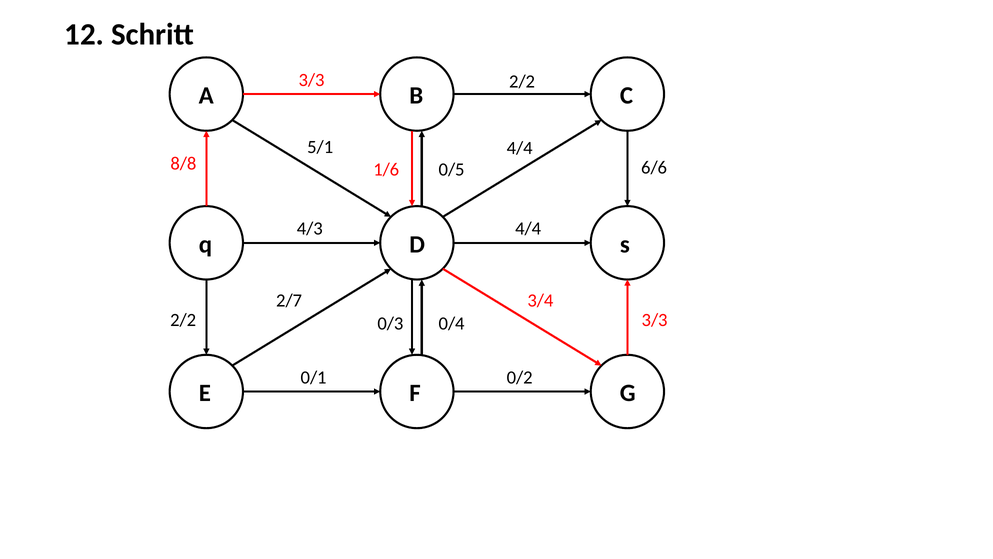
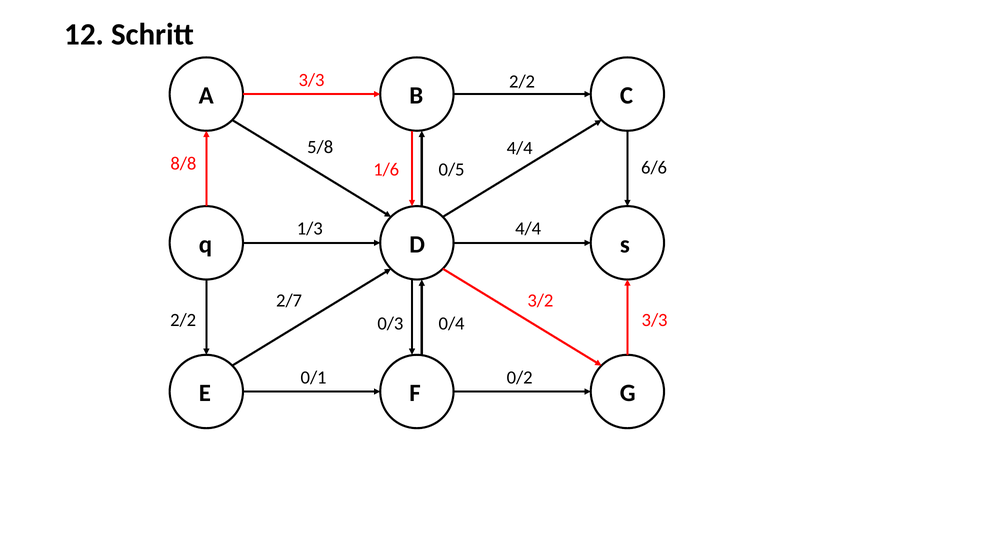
5/1: 5/1 -> 5/8 (320, 147)
4/3: 4/3 -> 1/3 (310, 228)
3/4: 3/4 -> 3/2 (540, 300)
